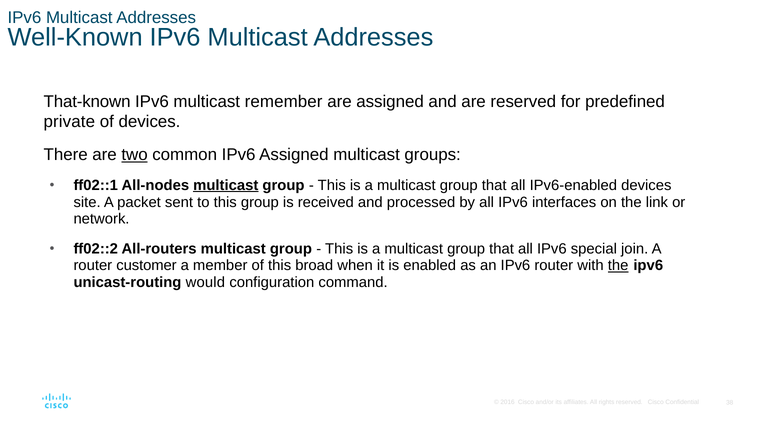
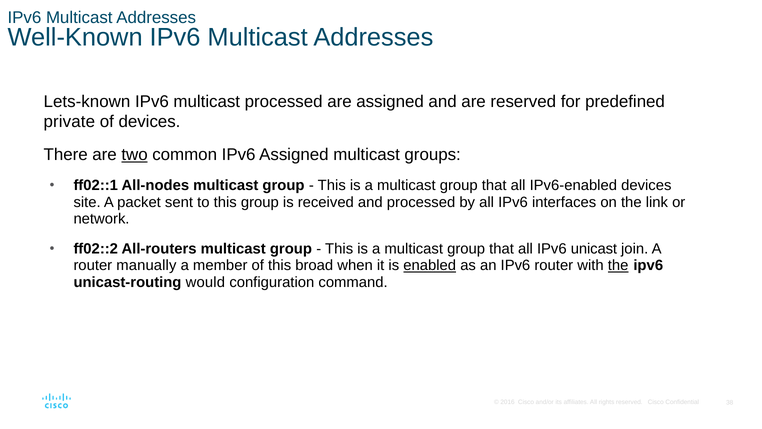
That-known: That-known -> Lets-known (87, 101)
multicast remember: remember -> processed (284, 101)
multicast underline: present -> none (226, 185)
special: special -> unicast (594, 248)
customer: customer -> manually (146, 265)
enabled underline: none -> present (430, 265)
